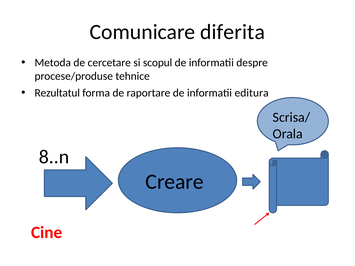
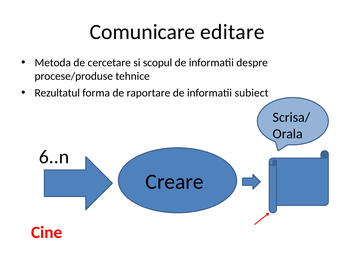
diferita: diferita -> editare (232, 32)
editura: editura -> subiect (252, 93)
8..n: 8..n -> 6..n (54, 157)
